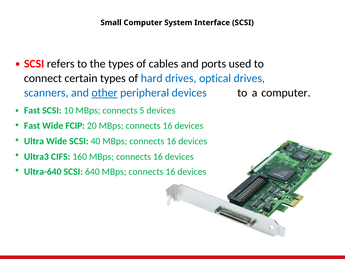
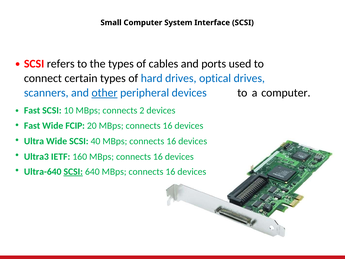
5: 5 -> 2 (142, 110)
CIFS: CIFS -> IETF (61, 156)
SCSI underline: none -> present (73, 172)
